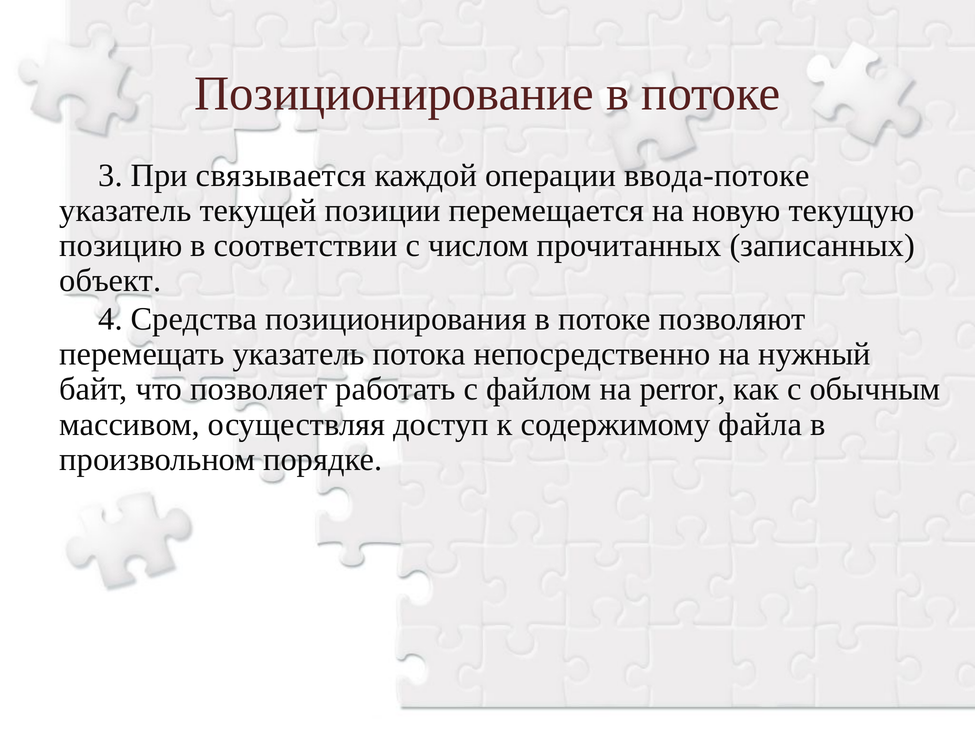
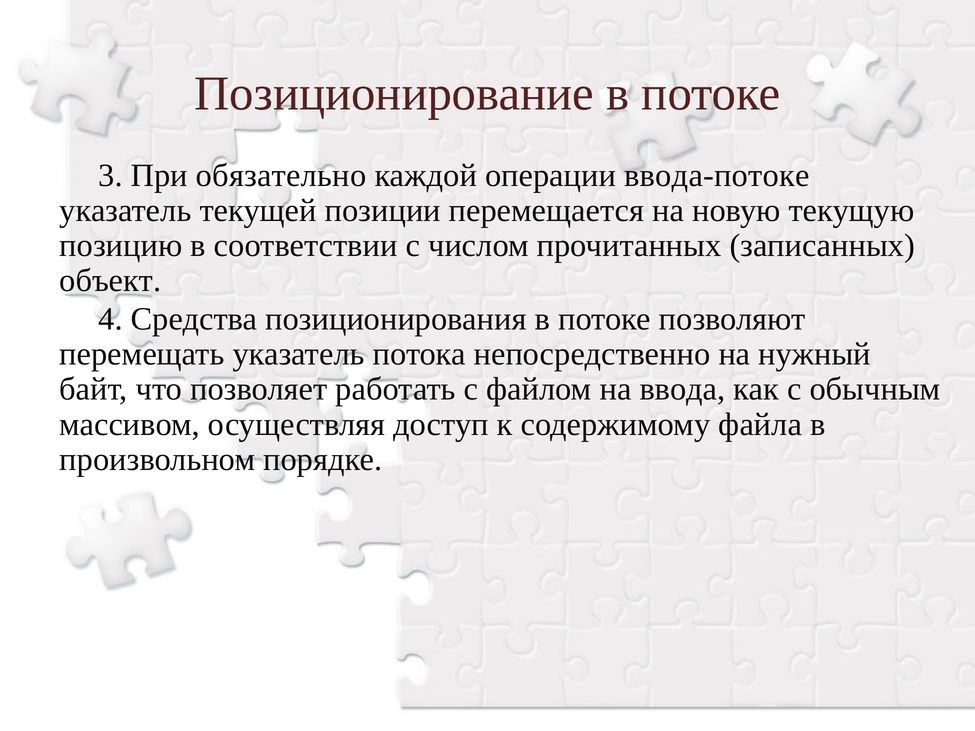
связывается: связывается -> обязательно (281, 176)
perror: perror -> ввода (683, 389)
